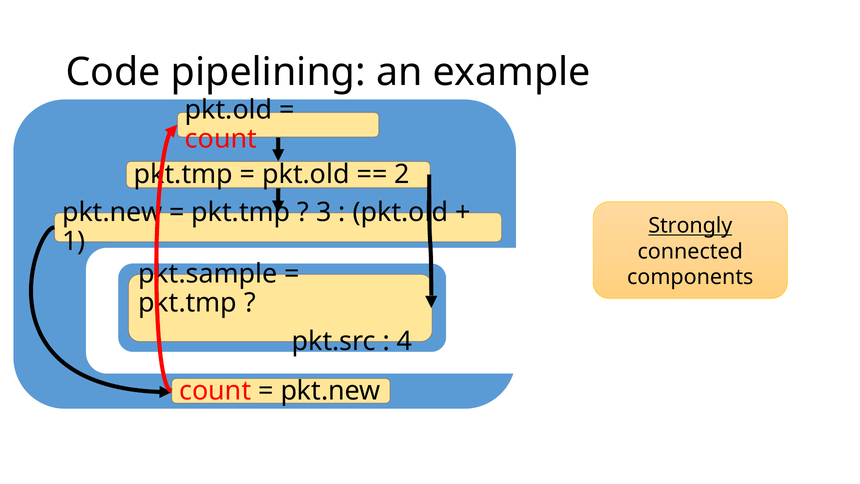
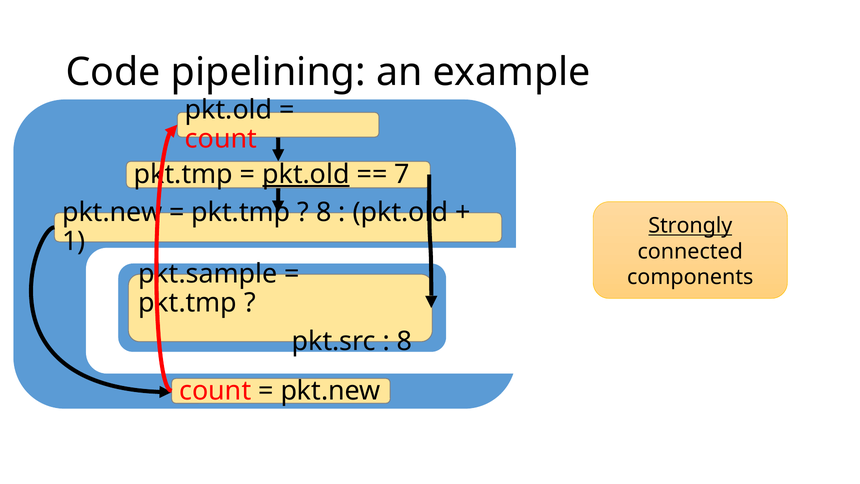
pkt.old underline: none -> present (306, 174)
2: 2 -> 7 (402, 174)
3: 3 -> 8 (324, 212)
4: 4 -> 8 (405, 341)
